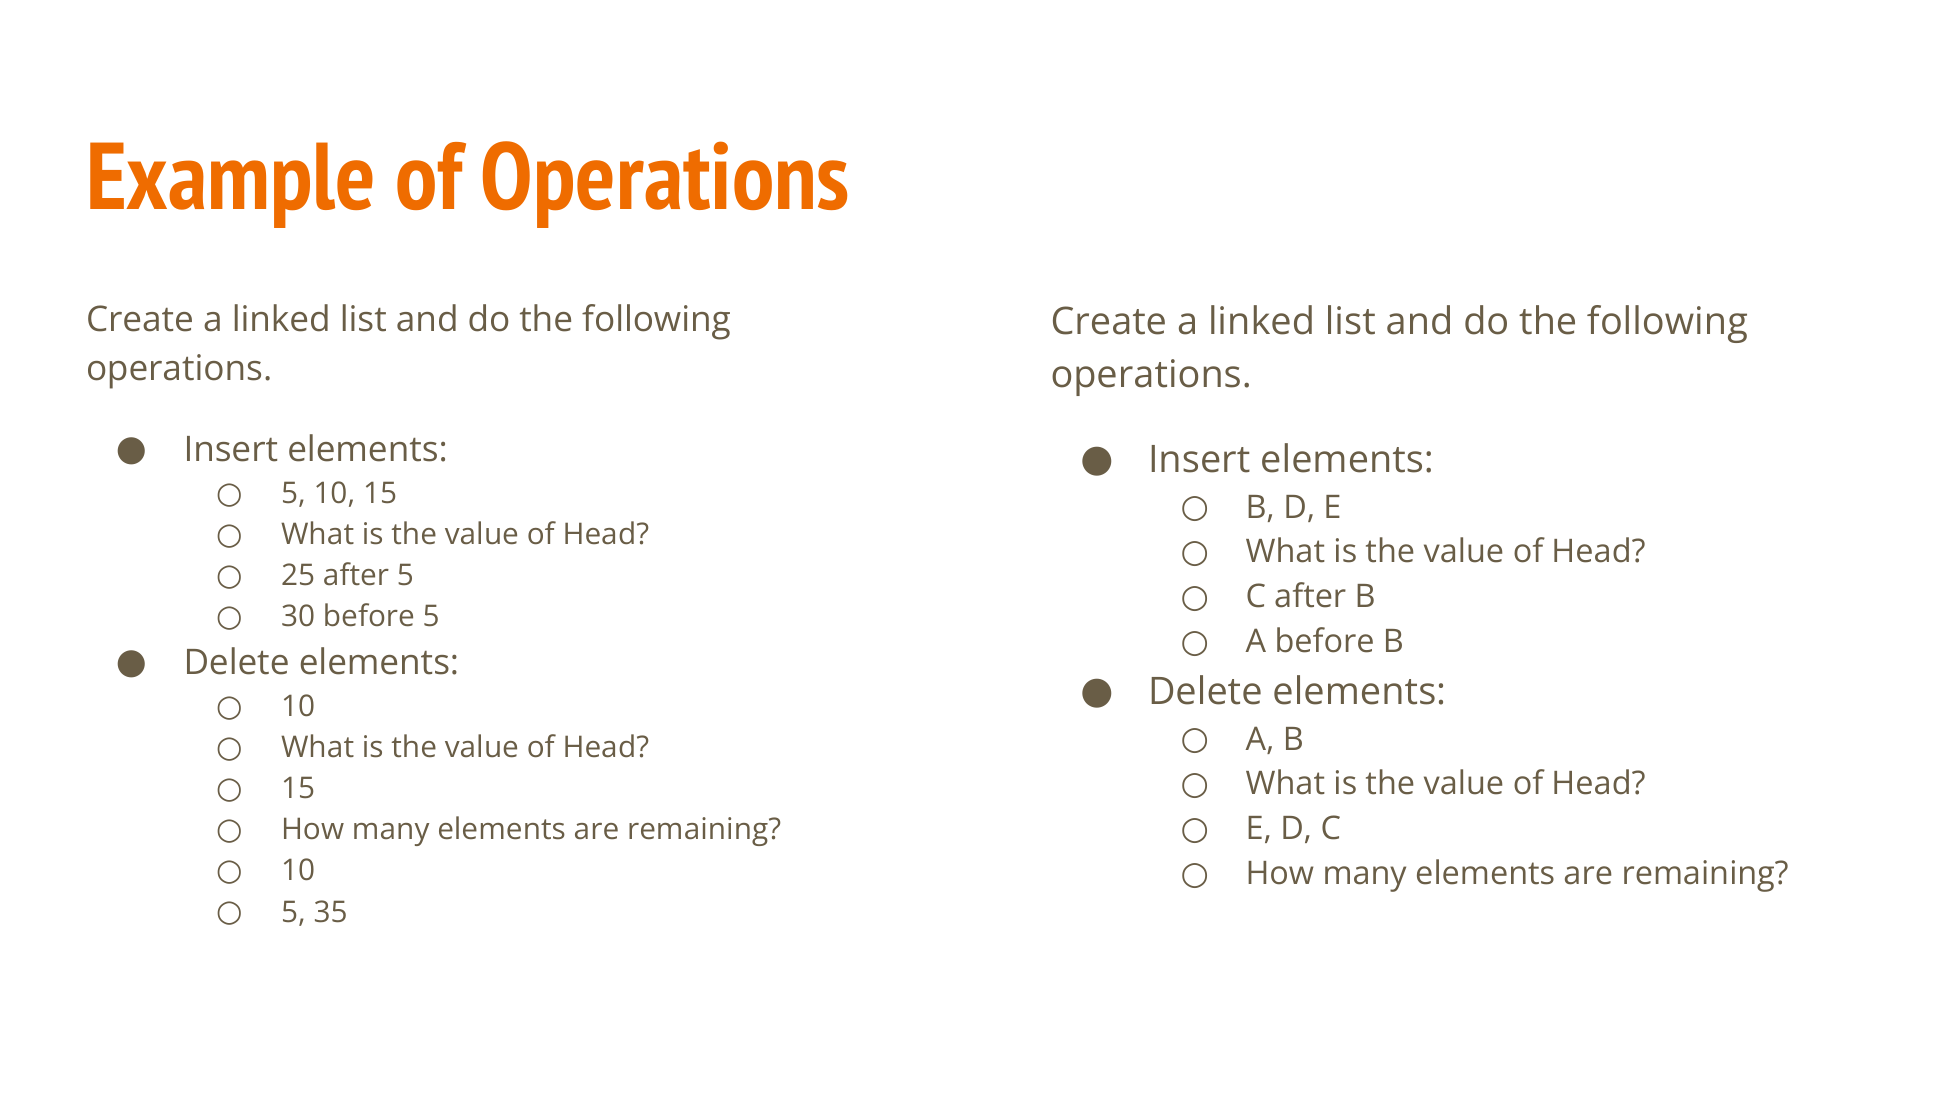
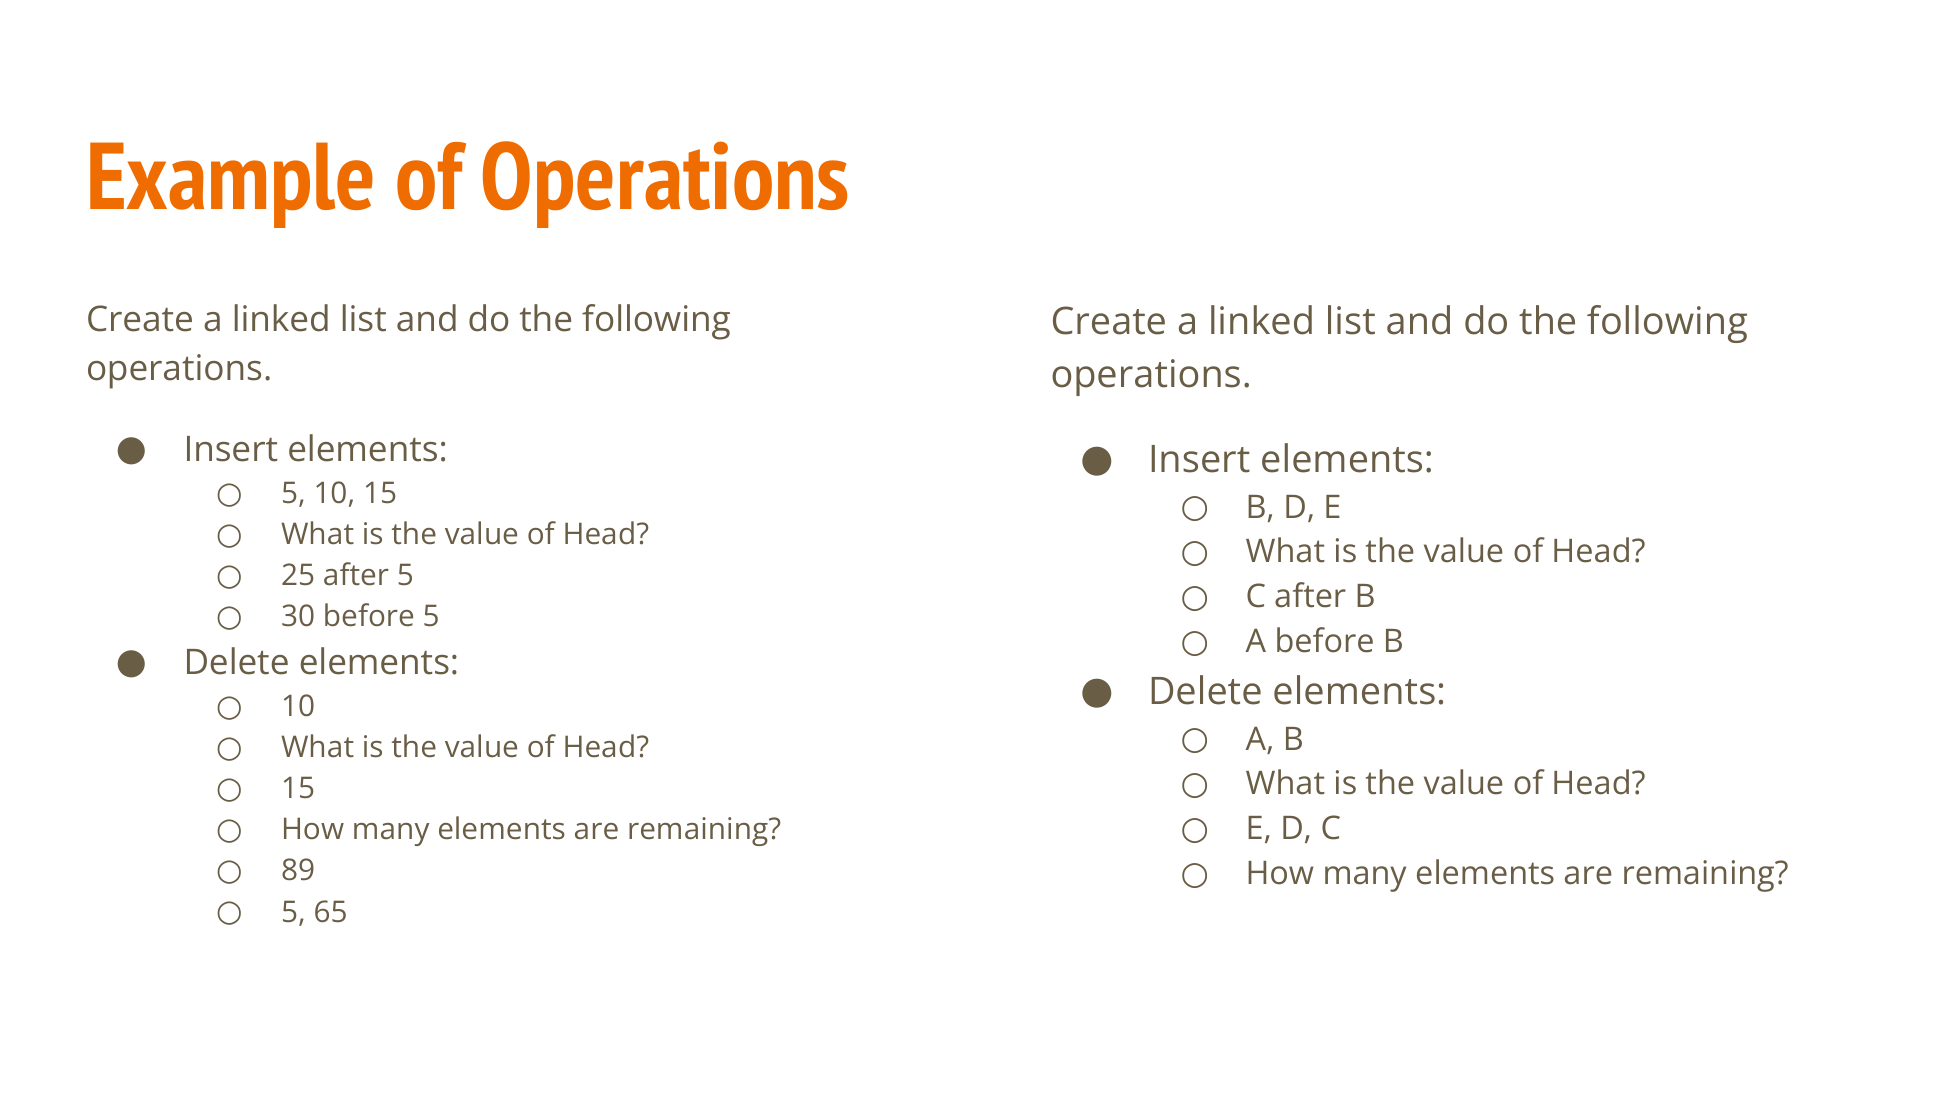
10: 10 -> 89 (298, 871)
35: 35 -> 65 (331, 912)
